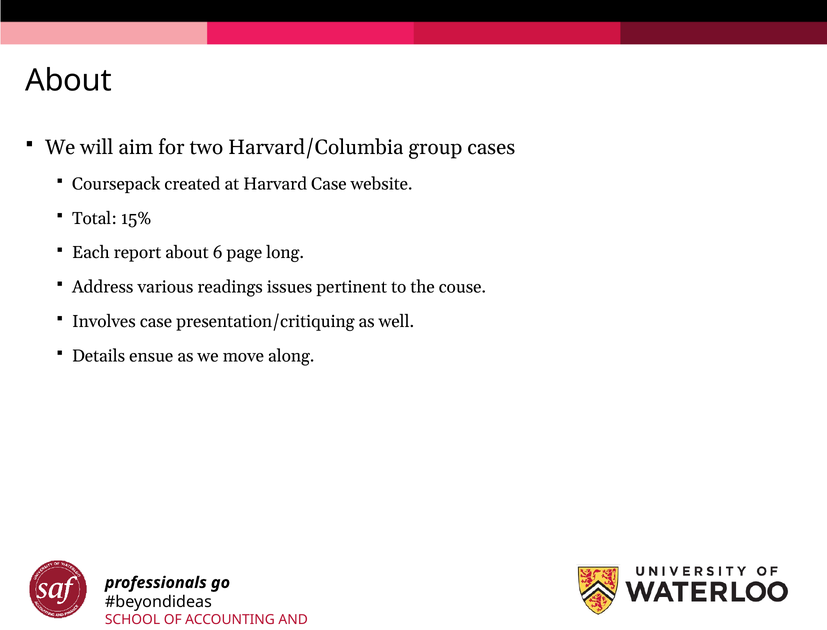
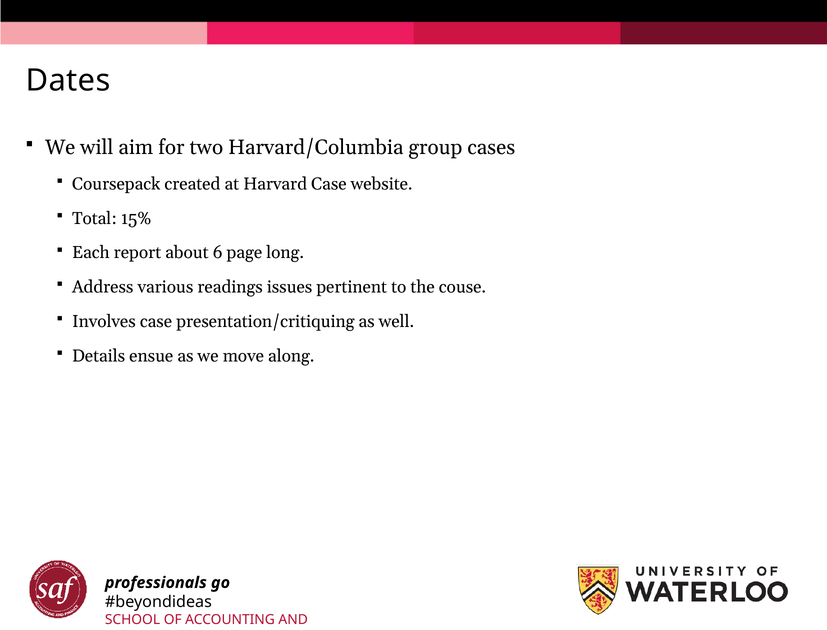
About: About -> Dates (68, 80)
